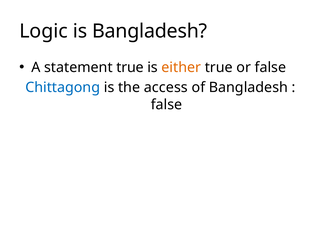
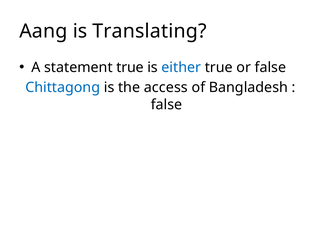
Logic: Logic -> Aang (43, 31)
is Bangladesh: Bangladesh -> Translating (149, 31)
either colour: orange -> blue (181, 67)
